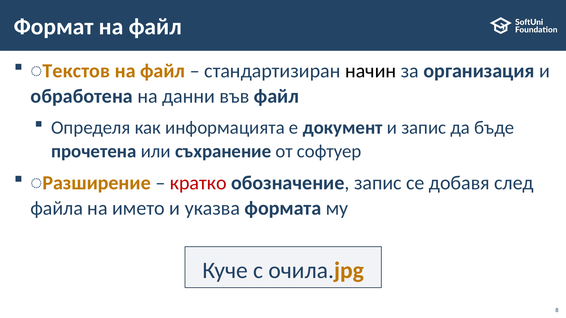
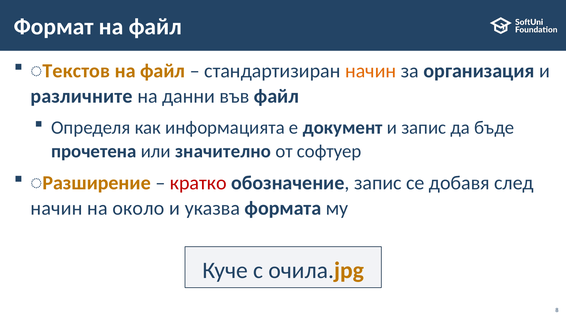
начин colour: black -> orange (371, 71)
обработена: обработена -> различните (82, 96)
съхранение: съхранение -> значително (223, 151)
файла: файла -> начин (57, 208)
името: името -> около (138, 208)
